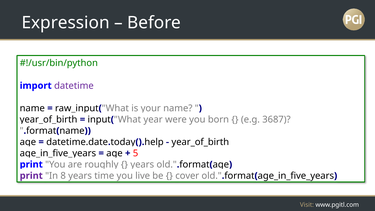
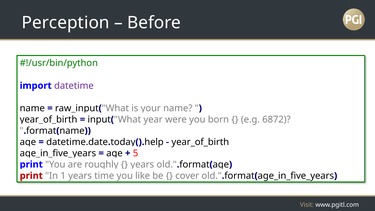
Expression: Expression -> Perception (66, 23)
3687: 3687 -> 6872 (276, 119)
print colour: purple -> red (31, 176)
8: 8 -> 1 (63, 176)
live: live -> like (143, 176)
